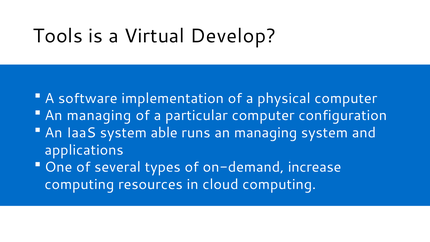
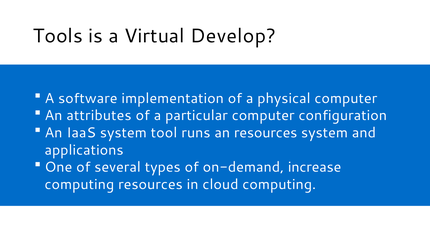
managing: managing -> attributes (99, 115)
able: able -> tool (164, 133)
runs an managing: managing -> resources (266, 133)
